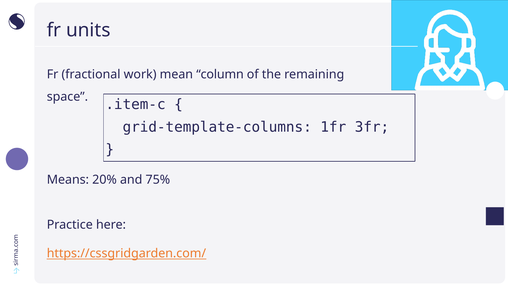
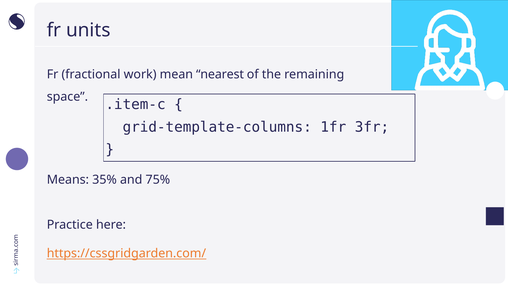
column: column -> nearest (220, 74)
20%: 20% -> 35% (105, 180)
